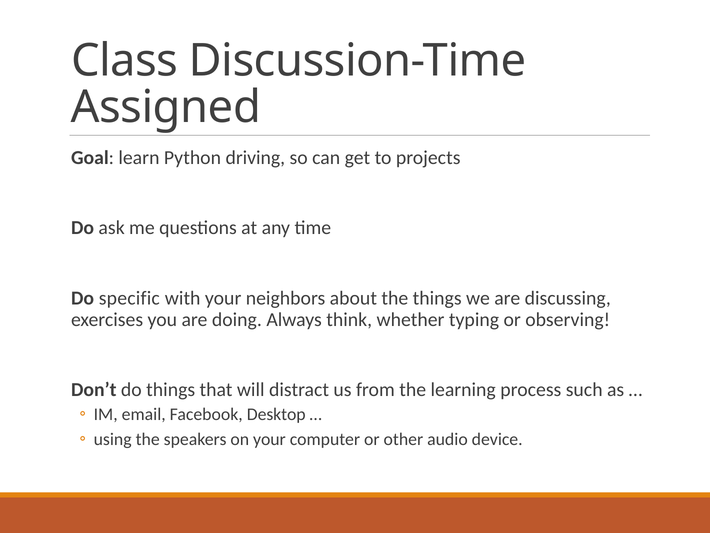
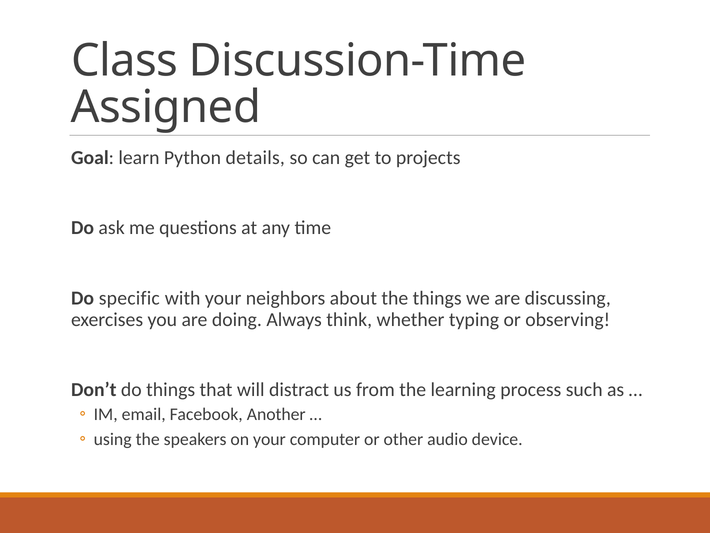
driving: driving -> details (255, 157)
Desktop: Desktop -> Another (276, 414)
